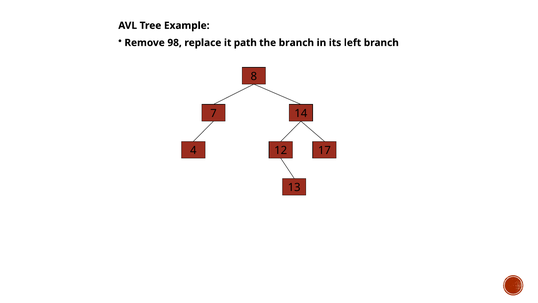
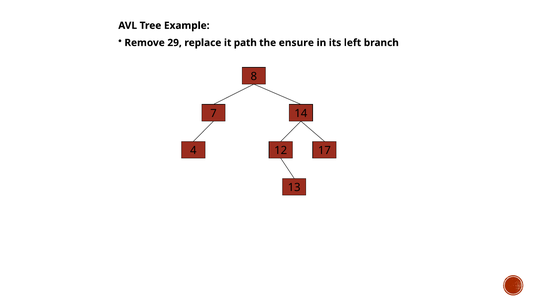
98: 98 -> 29 (175, 43)
the branch: branch -> ensure (296, 43)
